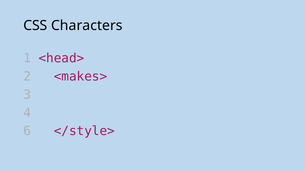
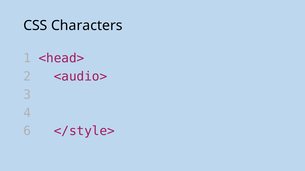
<makes>: <makes> -> <audio> (81, 77)
